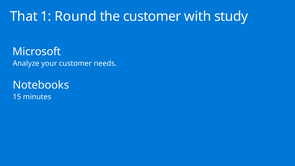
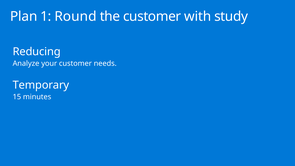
That: That -> Plan (24, 16)
Microsoft: Microsoft -> Reducing (37, 52)
Notebooks: Notebooks -> Temporary (41, 85)
